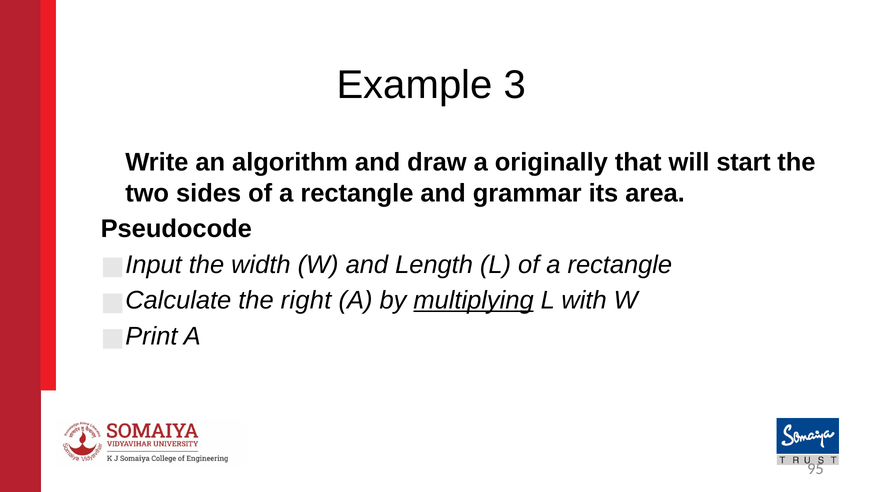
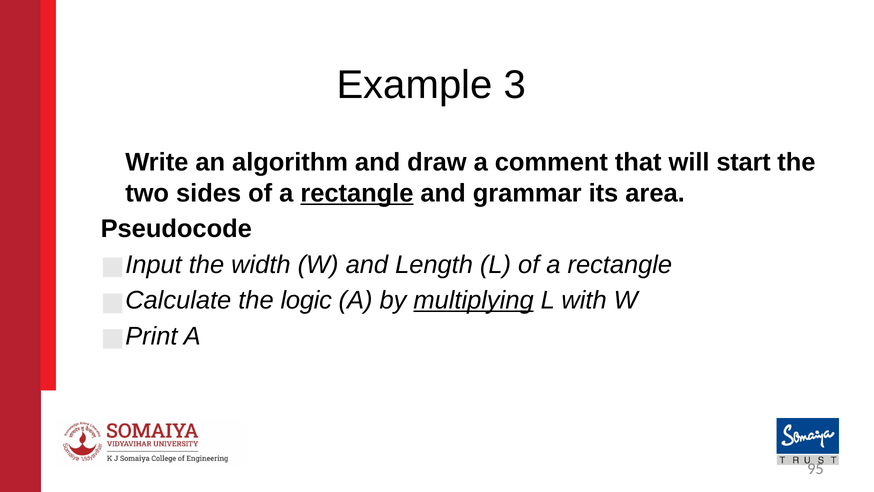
originally: originally -> comment (551, 162)
rectangle underline: none -> present (357, 193)
right: right -> logic (306, 300)
